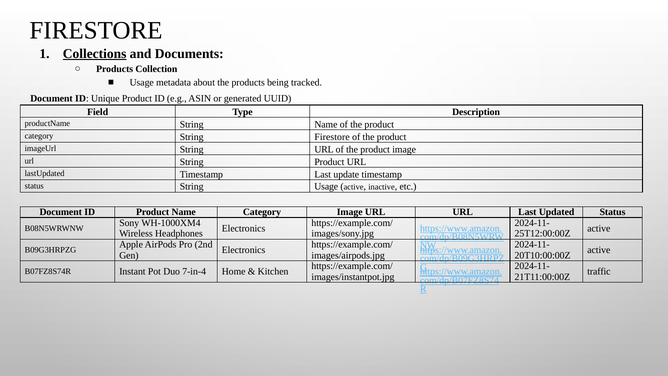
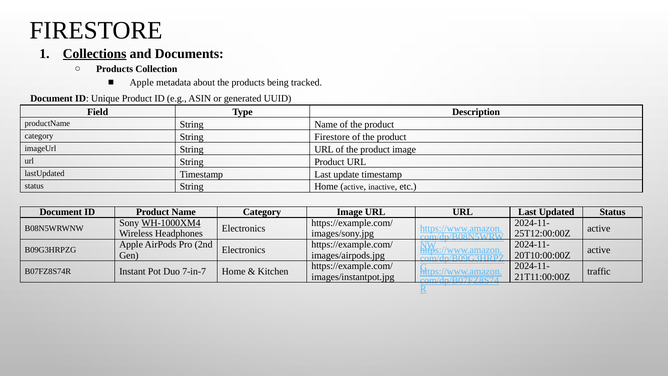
Usage: Usage -> Apple (142, 82)
String Usage: Usage -> Home (326, 187)
WH-1000XM4 underline: none -> present (171, 223)
7-in-4: 7-in-4 -> 7-in-7 (194, 272)
